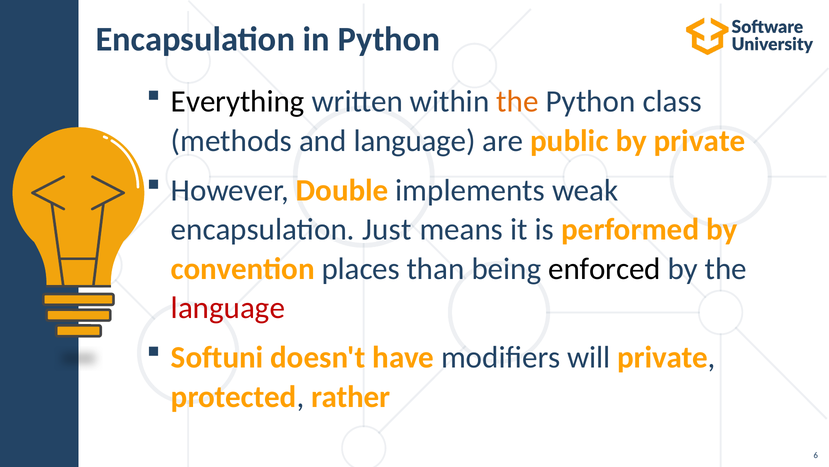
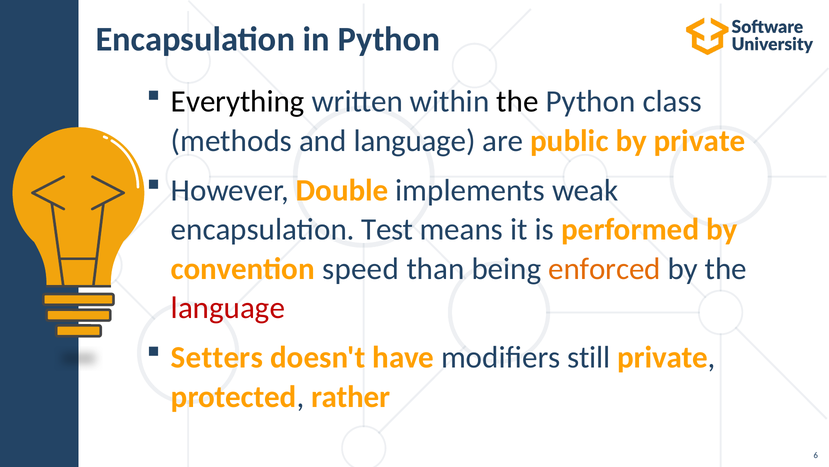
the colour: orange -> black (518, 101)
Just: Just -> Test (387, 229)
places: places -> speed (361, 268)
enforced colour: black -> orange (605, 268)
Softuni: Softuni -> Setters (217, 357)
will: will -> still (589, 357)
